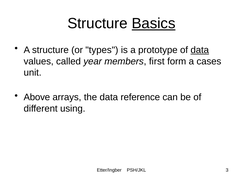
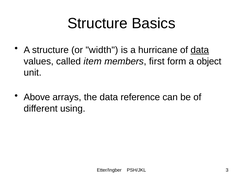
Basics underline: present -> none (154, 24)
types: types -> width (102, 50)
prototype: prototype -> hurricane (158, 50)
year: year -> item (93, 61)
cases: cases -> object (209, 61)
